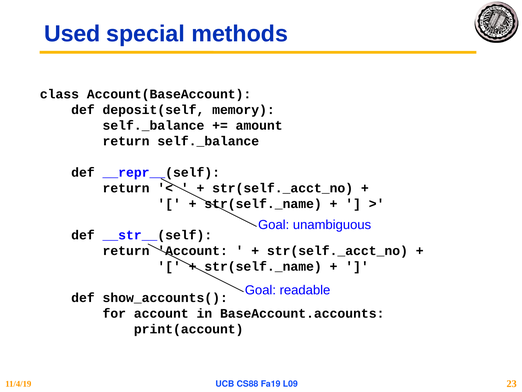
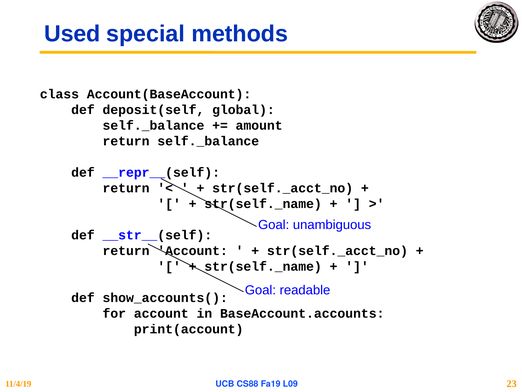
memory: memory -> global (243, 110)
